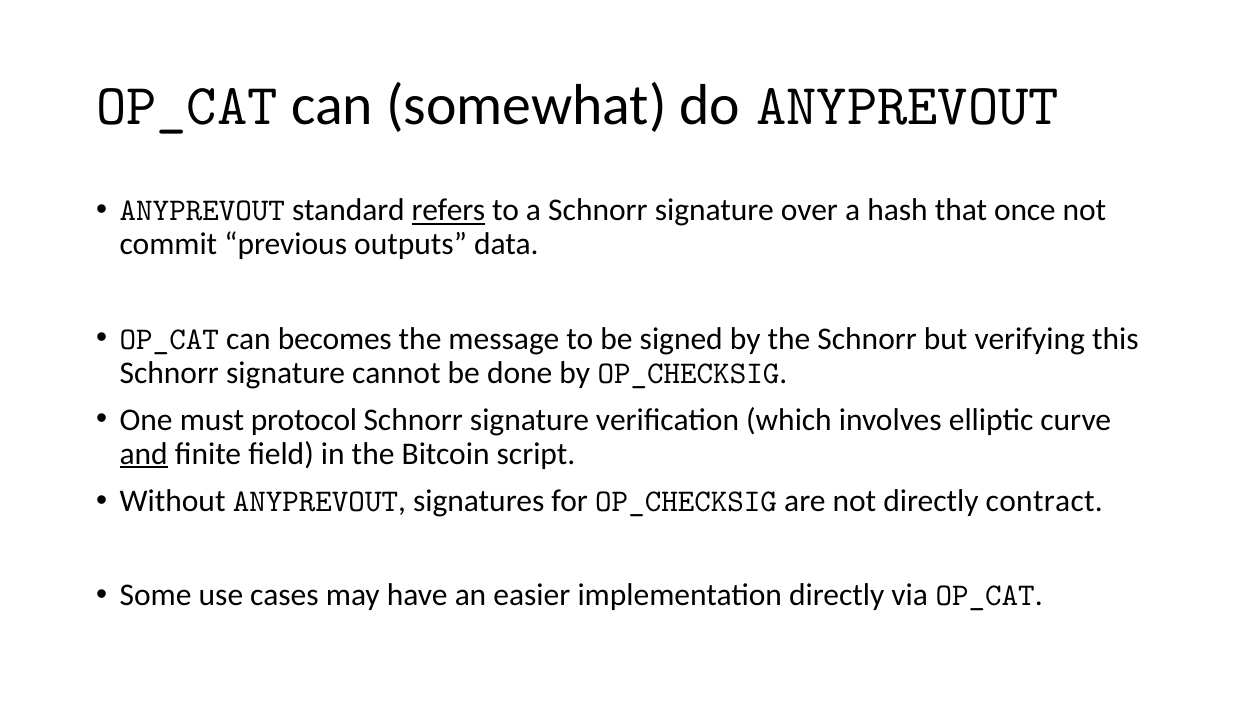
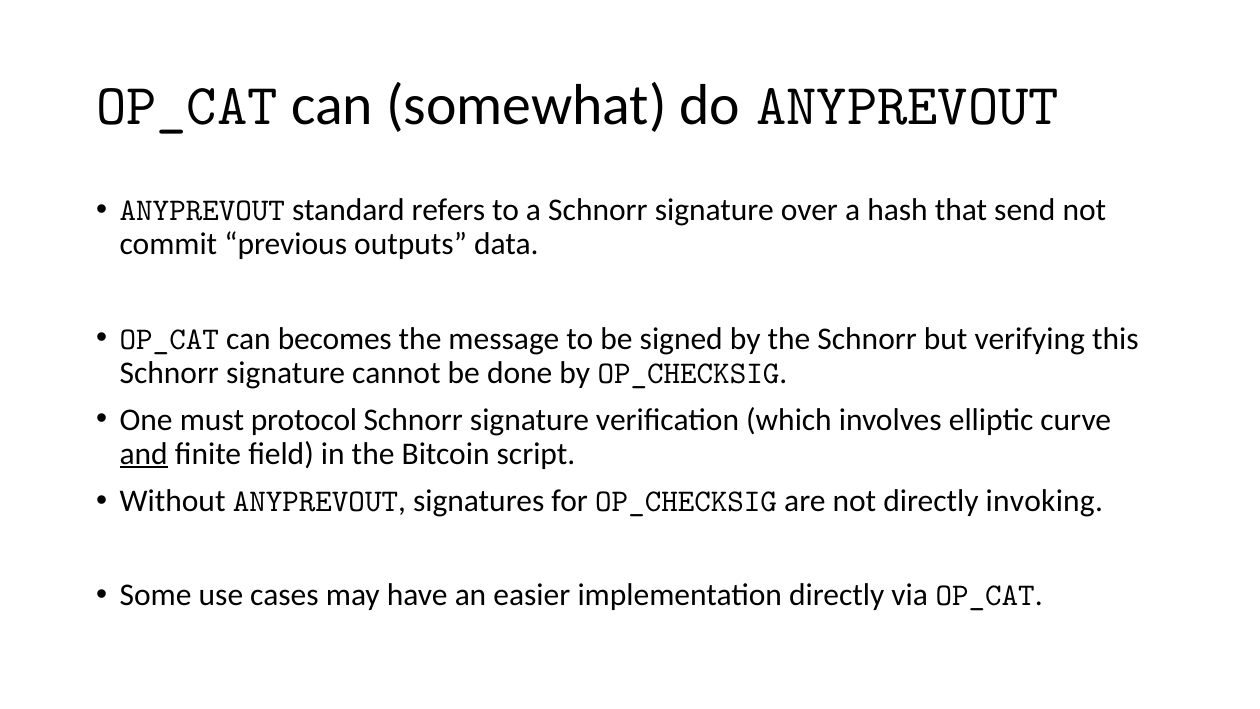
refers underline: present -> none (448, 210)
once: once -> send (1025, 210)
contract: contract -> invoking (1044, 501)
